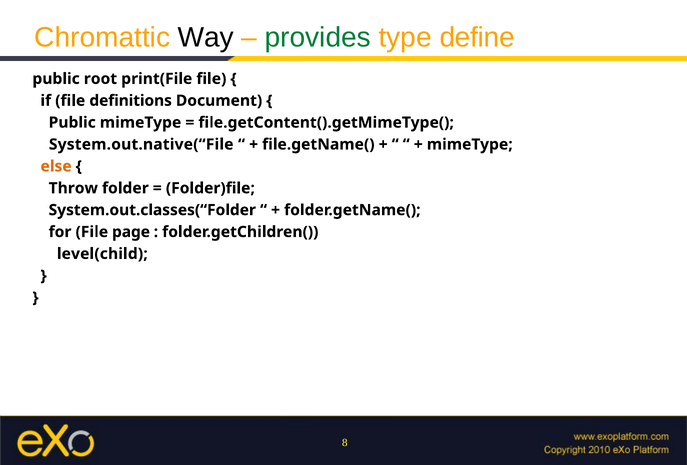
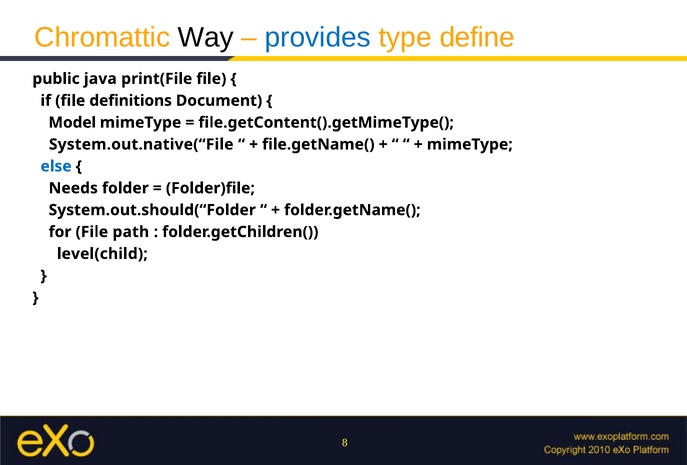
provides colour: green -> blue (318, 38)
root: root -> java (100, 79)
Public: Public -> Model (72, 123)
else colour: orange -> blue (56, 166)
Throw: Throw -> Needs (73, 188)
System.out.classes(“Folder: System.out.classes(“Folder -> System.out.should(“Folder (152, 210)
page: page -> path (131, 232)
